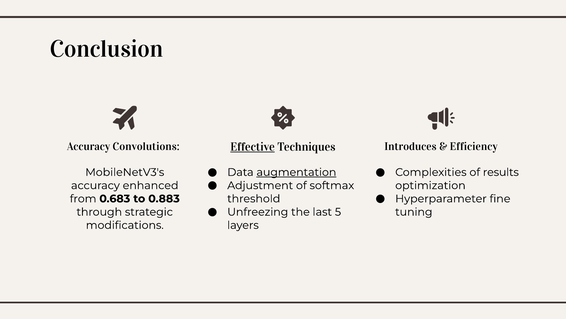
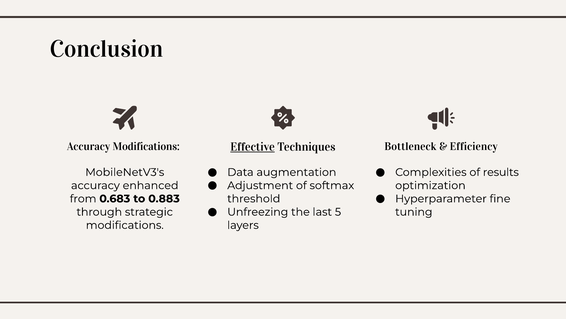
Accuracy Convolutions: Convolutions -> Modifications (146, 146)
Introduces: Introduces -> Bottleneck (410, 146)
augmentation underline: present -> none (296, 172)
